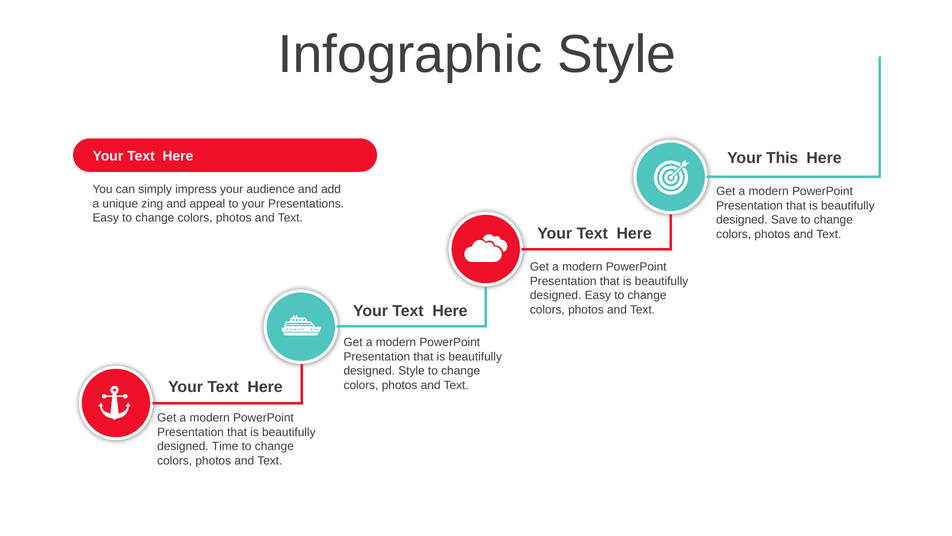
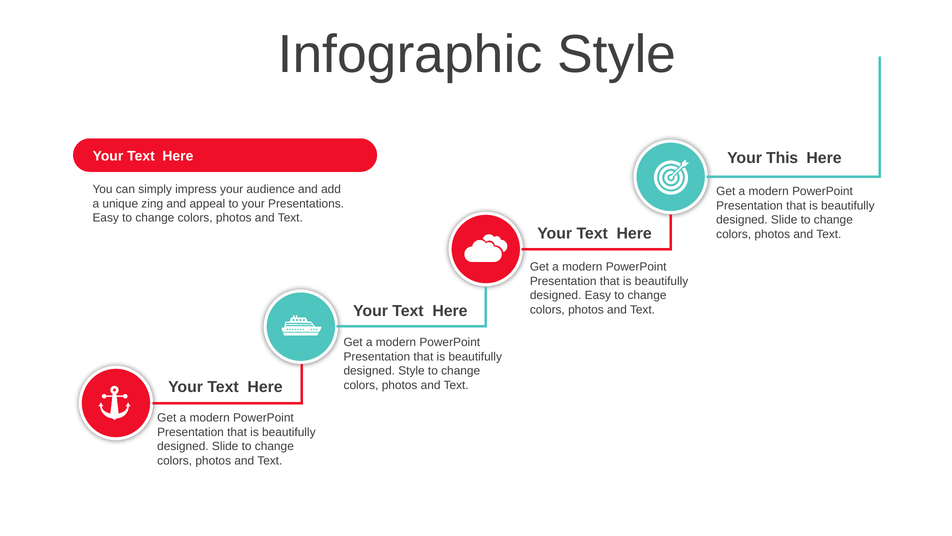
Save: Save -> Slide (784, 220)
Time: Time -> Slide (225, 446)
